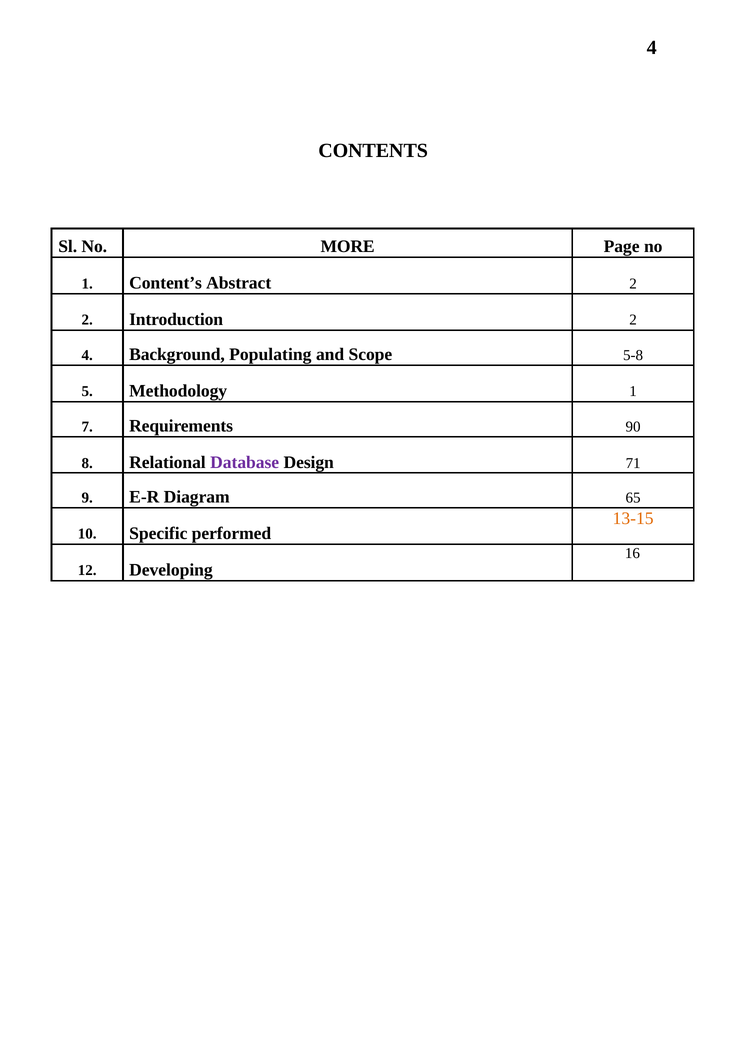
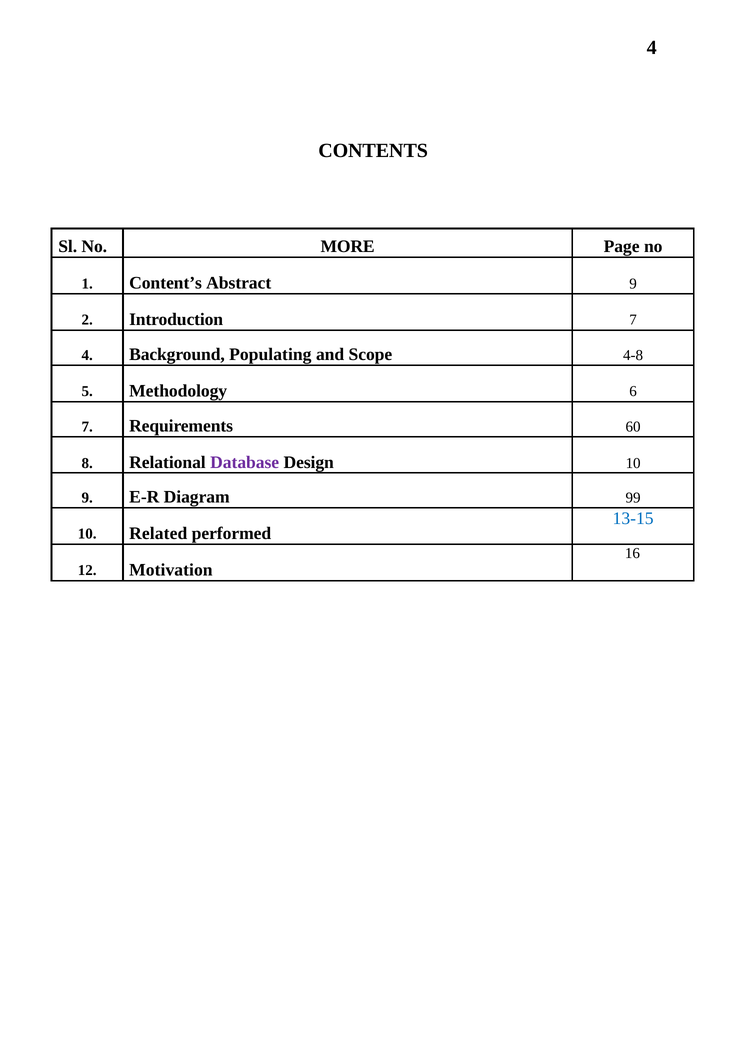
Abstract 2: 2 -> 9 (633, 283)
Introduction 2: 2 -> 7 (633, 320)
5-8: 5-8 -> 4-8 (633, 355)
Methodology 1: 1 -> 6 (633, 391)
90: 90 -> 60 (633, 427)
Design 71: 71 -> 10 (633, 463)
65: 65 -> 99 (633, 498)
13-15 colour: orange -> blue (633, 518)
Specific: Specific -> Related (158, 533)
Developing: Developing -> Motivation (171, 570)
